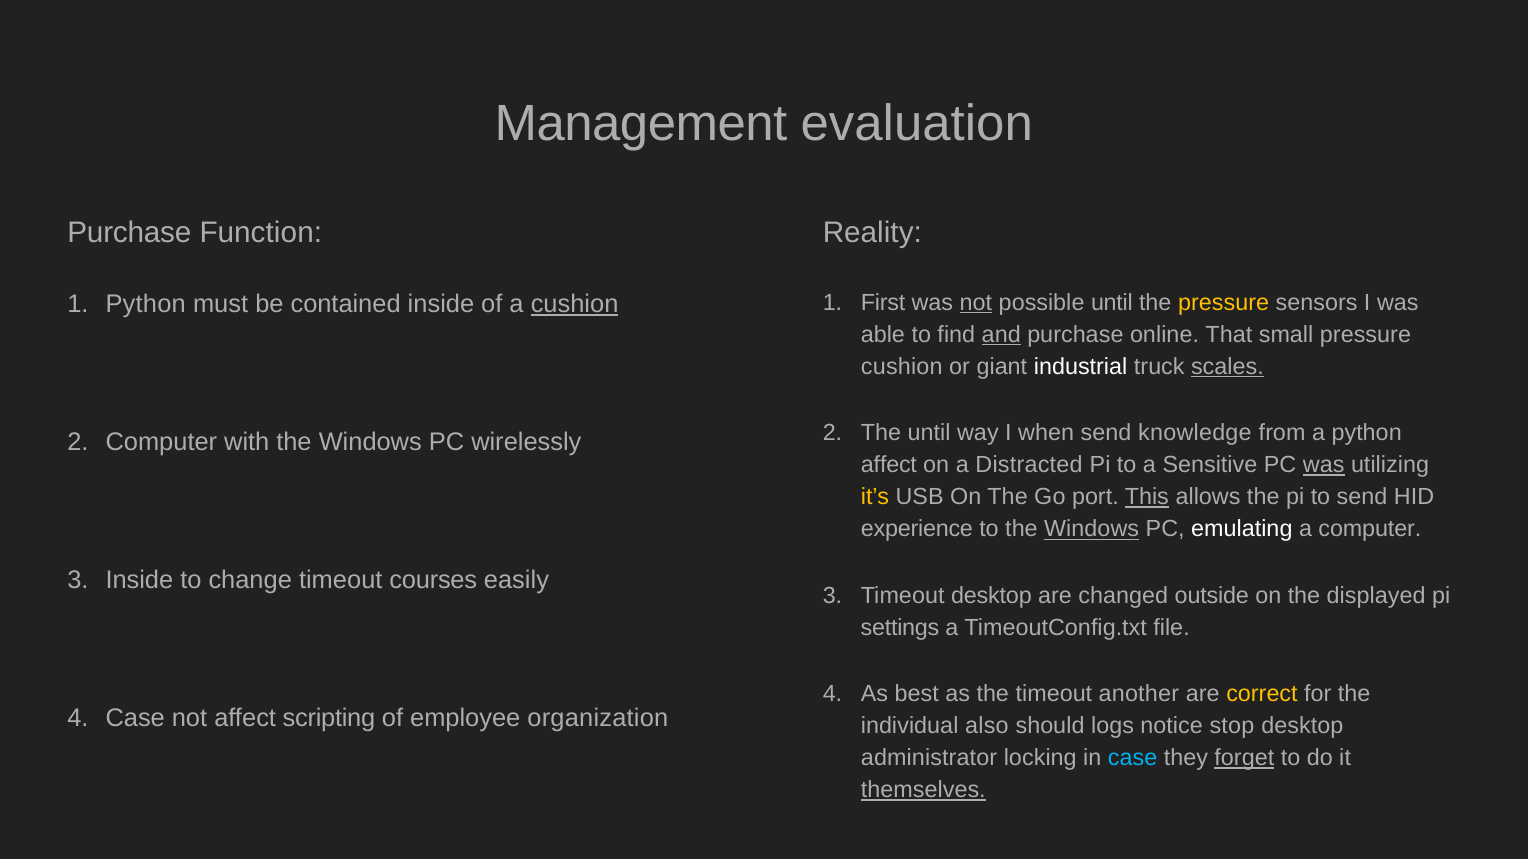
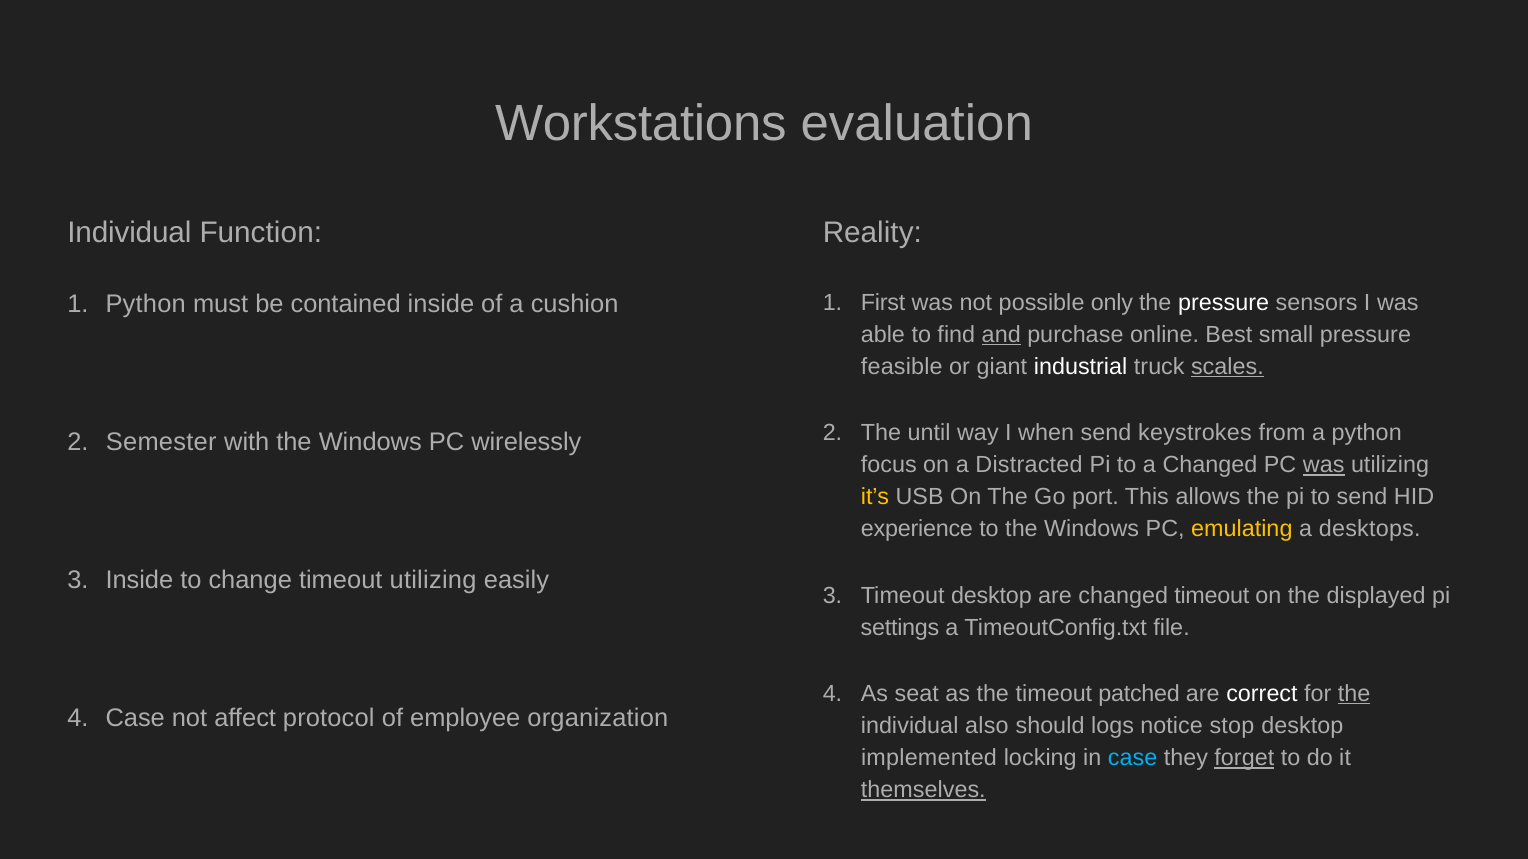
Management: Management -> Workstations (641, 124)
Purchase: Purchase -> Individual (129, 233)
not underline: present -> none (976, 303)
possible until: until -> only (1112, 303)
pressure colour: yellow -> white (1224, 303)
cushion underline: present -> none (575, 304)
That: That -> Best (1229, 335)
cushion: cushion -> feasible (902, 367)
knowledge: knowledge -> keystrokes (1195, 433)
Computer: Computer -> Semester (161, 442)
affect: affect -> focus (889, 465)
a Sensitive: Sensitive -> Changed (1210, 465)
This underline: present -> none (1147, 497)
Windows underline: present -> none (1092, 530)
emulating colour: white -> yellow (1242, 530)
a computer: computer -> desktops (1370, 530)
timeout courses: courses -> utilizing (433, 581)
changed outside: outside -> timeout (1212, 596)
best: best -> seat (917, 694)
another: another -> patched (1139, 694)
correct colour: yellow -> white (1262, 694)
the underline: none -> present (1354, 694)
scripting: scripting -> protocol (329, 719)
administrator: administrator -> implemented (929, 758)
